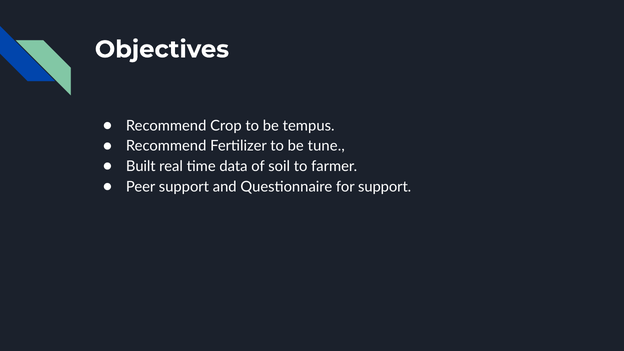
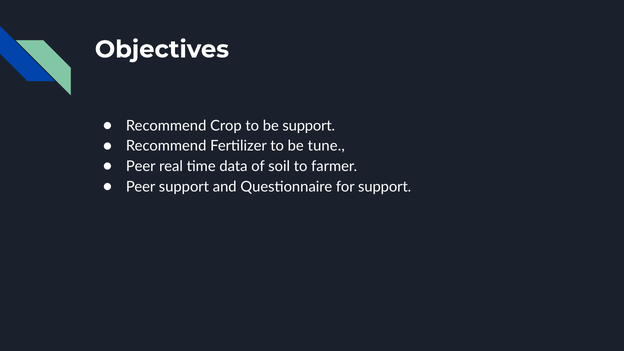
be tempus: tempus -> support (309, 126)
Built: Built -> Peer (141, 166)
